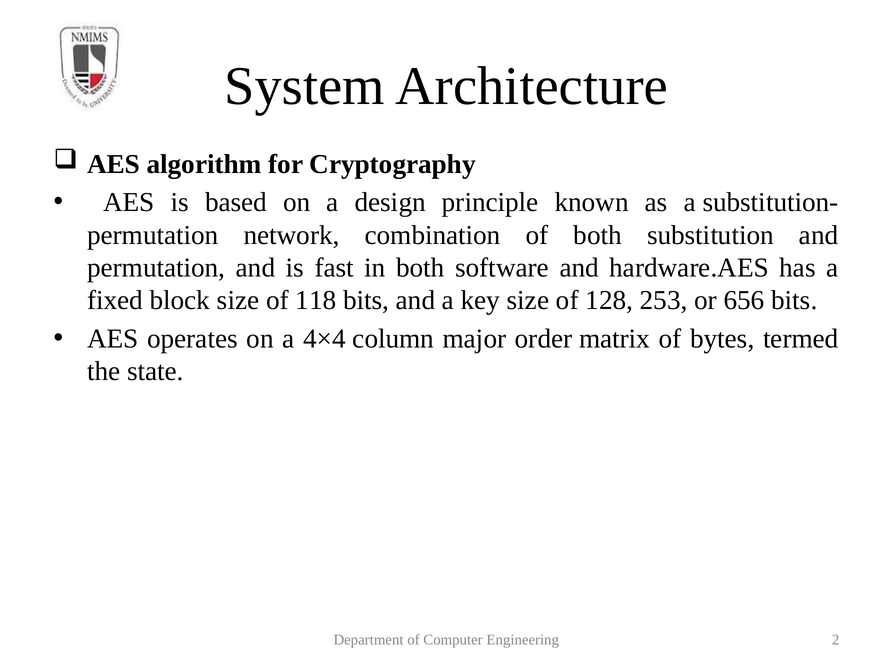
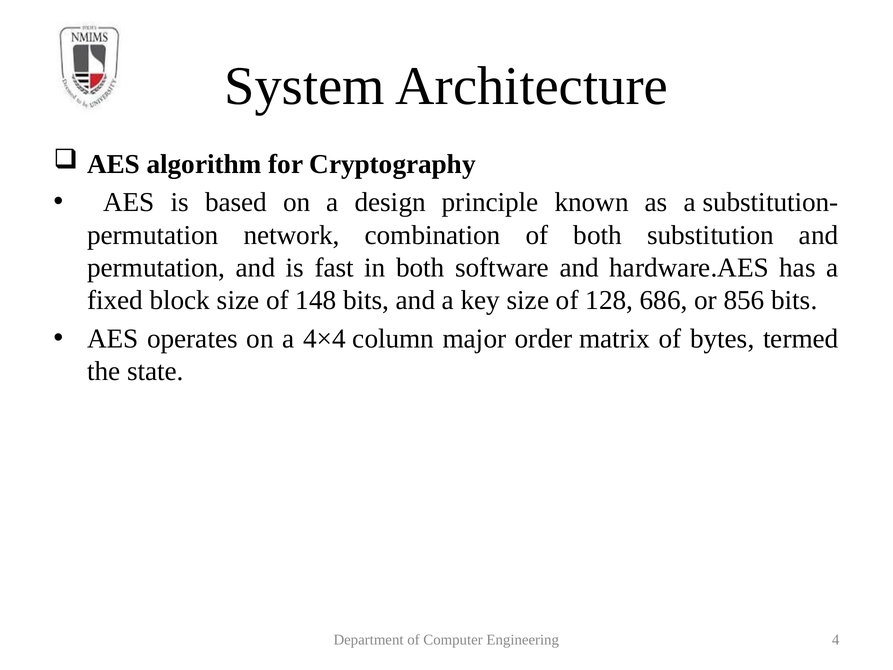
118: 118 -> 148 (316, 300)
253: 253 -> 686 (664, 300)
656: 656 -> 856 (744, 300)
2: 2 -> 4 (836, 640)
